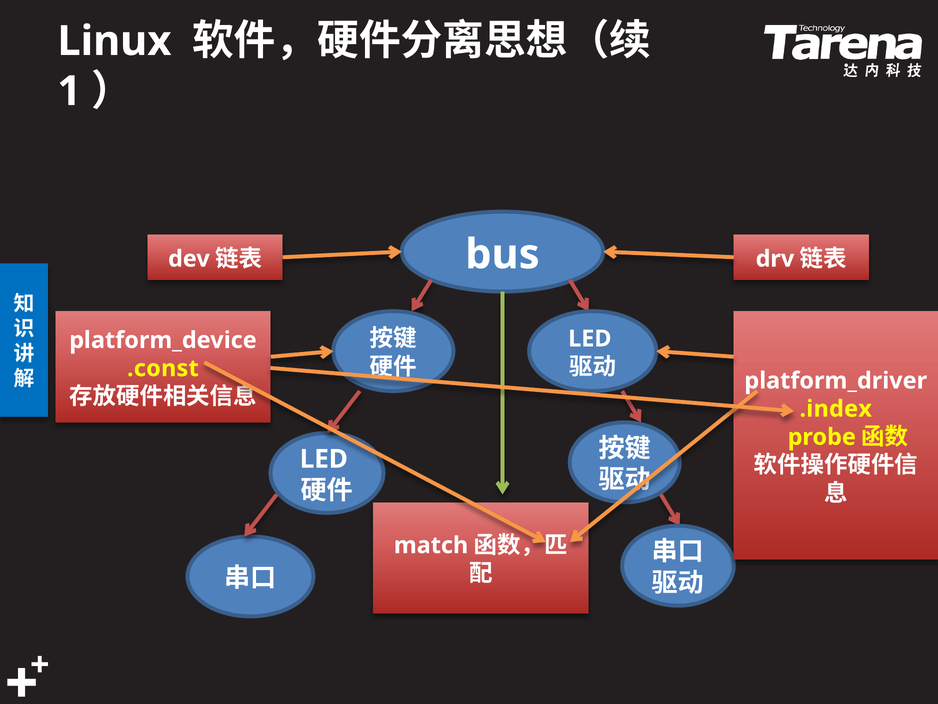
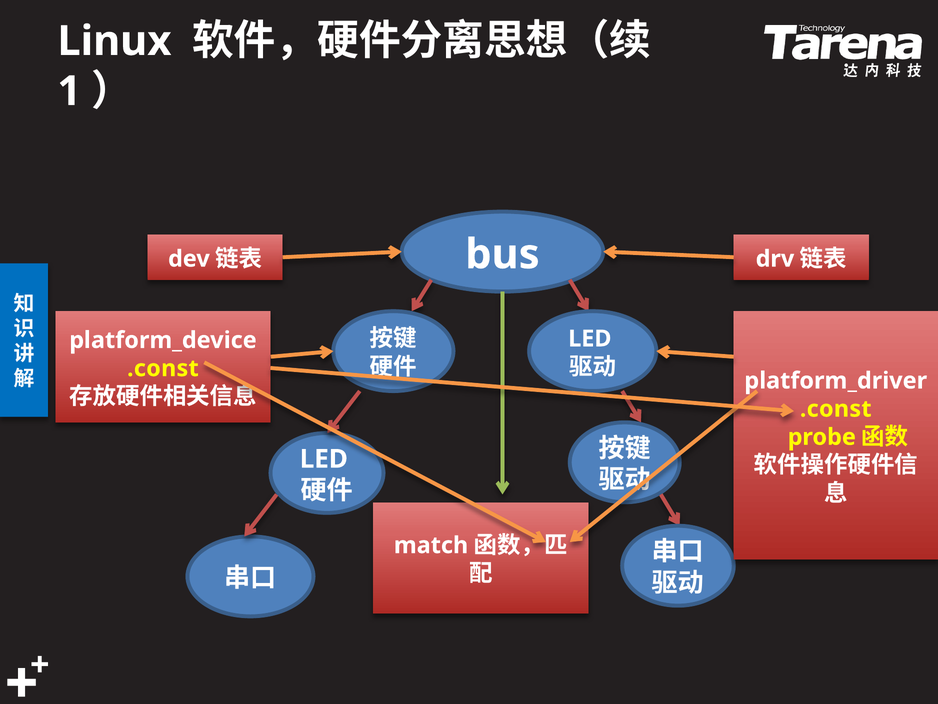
.index: .index -> .const (836, 409)
